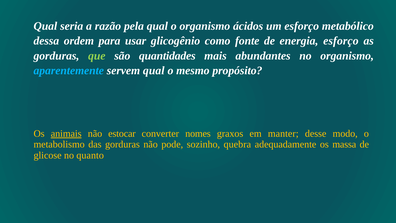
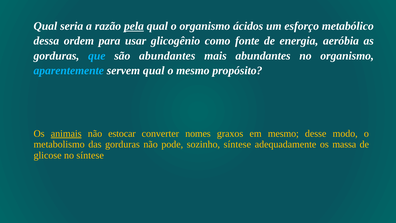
pela underline: none -> present (134, 26)
energia esforço: esforço -> aeróbia (341, 41)
que colour: light green -> light blue (97, 56)
são quantidades: quantidades -> abundantes (167, 56)
em manter: manter -> mesmo (283, 133)
sozinho quebra: quebra -> síntese (237, 144)
no quanto: quanto -> síntese (90, 155)
